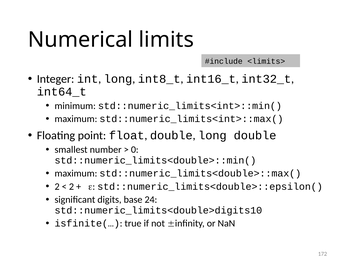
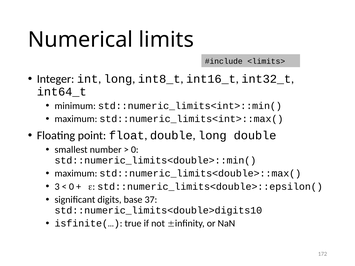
2: 2 -> 3 (57, 187)
2: 2 -> 0 (71, 187)
24: 24 -> 37 (151, 200)
